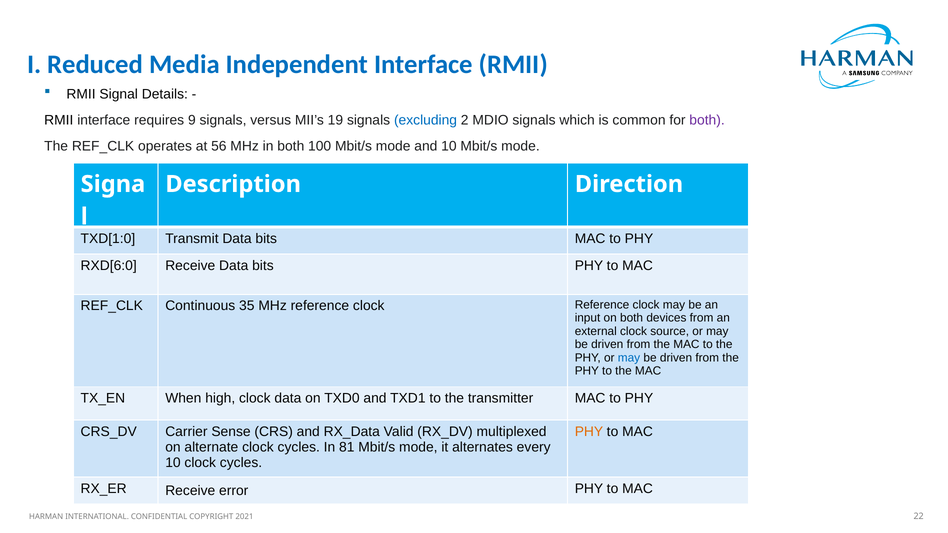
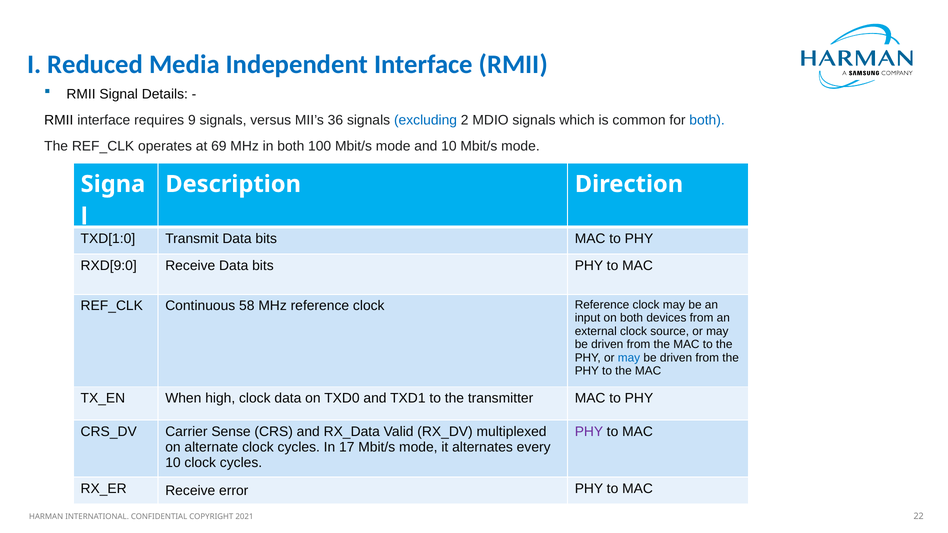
19: 19 -> 36 (335, 120)
both colour: purple -> blue (707, 120)
56: 56 -> 69 (219, 146)
RXD[6:0: RXD[6:0 -> RXD[9:0 (109, 266)
35: 35 -> 58 (247, 306)
PHY colour: orange -> purple (589, 432)
81: 81 -> 17 (347, 447)
